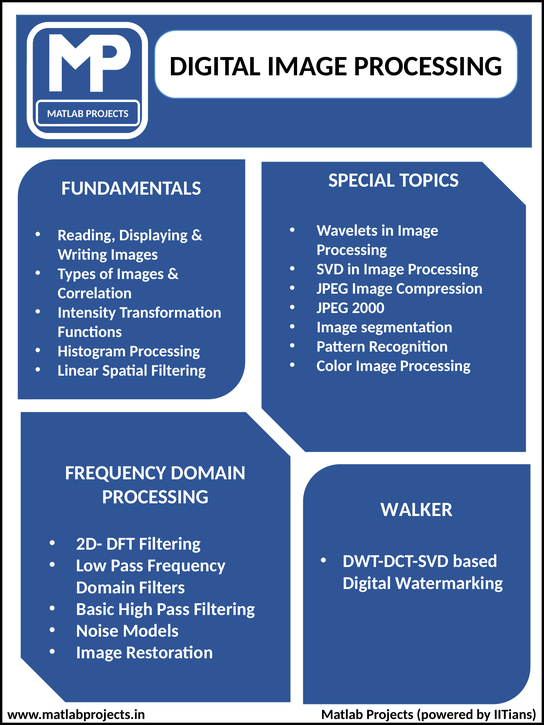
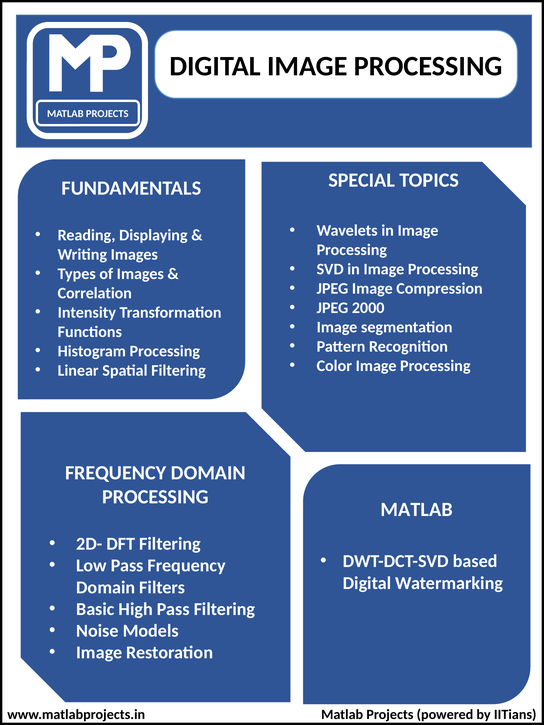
WALKER: WALKER -> MATLAB (417, 510)
